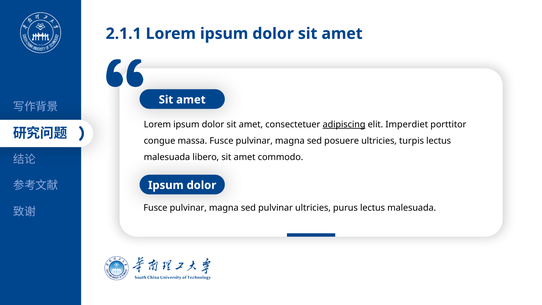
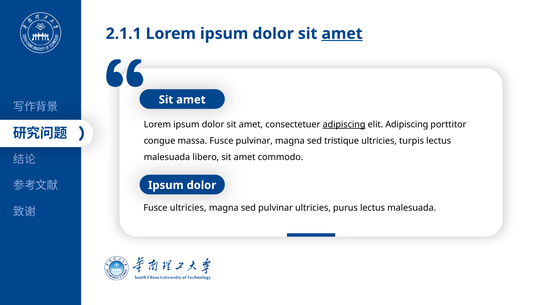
amet underline: none -> present (342, 34)
elit Imperdiet: Imperdiet -> Adipiscing (407, 124)
posuere: posuere -> tristique (342, 141)
pulvinar: pulvinar -> ultricies (188, 208)
